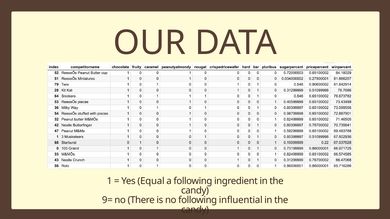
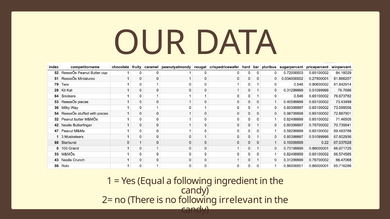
9=: 9= -> 2= (107, 200)
influential: influential -> irrelevant (241, 200)
